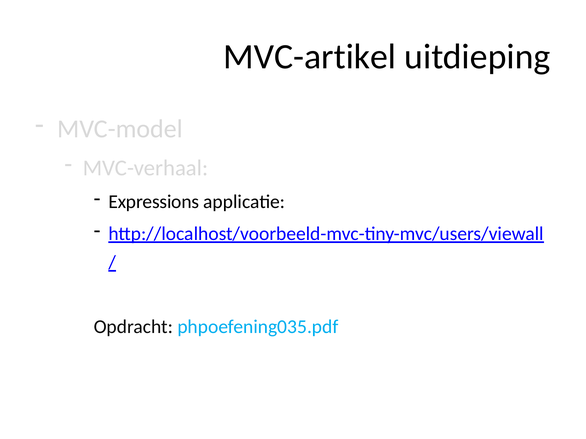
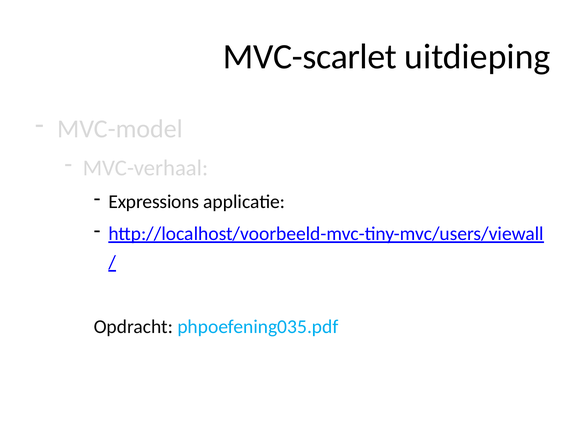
MVC-artikel: MVC-artikel -> MVC-scarlet (310, 57)
